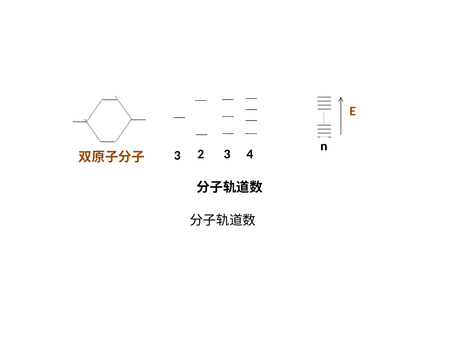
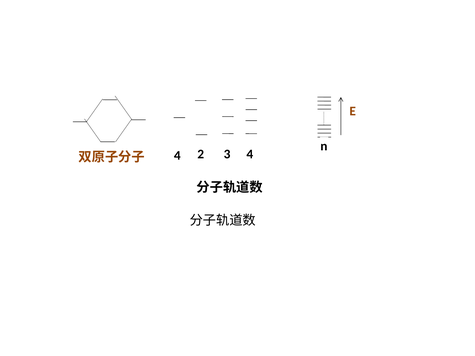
3: 3 -> 4 (177, 156)
